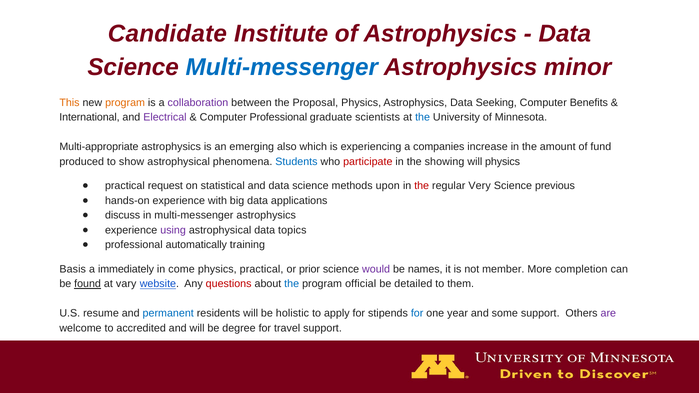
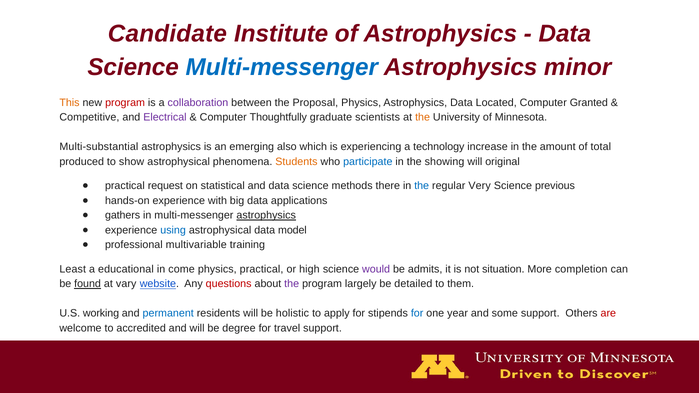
program colour: orange -> red (125, 103)
Seeking: Seeking -> Located (496, 103)
Benefits: Benefits -> Granted (589, 103)
International: International -> Competitive (89, 117)
Computer Professional: Professional -> Thoughtfully (278, 117)
the colour: blue -> orange (423, 117)
Multi-appropriate: Multi-appropriate -> Multi-substantial (99, 147)
companies: companies -> technology (439, 147)
fund: fund -> total (601, 147)
Students colour: blue -> orange (296, 162)
participate colour: red -> blue (368, 162)
will physics: physics -> original (503, 162)
upon: upon -> there (388, 186)
the colour: red -> blue (422, 186)
discuss: discuss -> gathers (123, 216)
astrophysics underline: none -> present (266, 216)
using colour: purple -> blue (173, 230)
topics: topics -> model (292, 230)
automatically: automatically -> multivariable (196, 245)
Basis: Basis -> Least (73, 269)
immediately: immediately -> educational (126, 269)
prior: prior -> high (309, 269)
names: names -> admits (425, 269)
member: member -> situation (503, 269)
the colour: blue -> purple (292, 284)
official: official -> largely (361, 284)
resume: resume -> working (101, 314)
are colour: purple -> red (608, 314)
